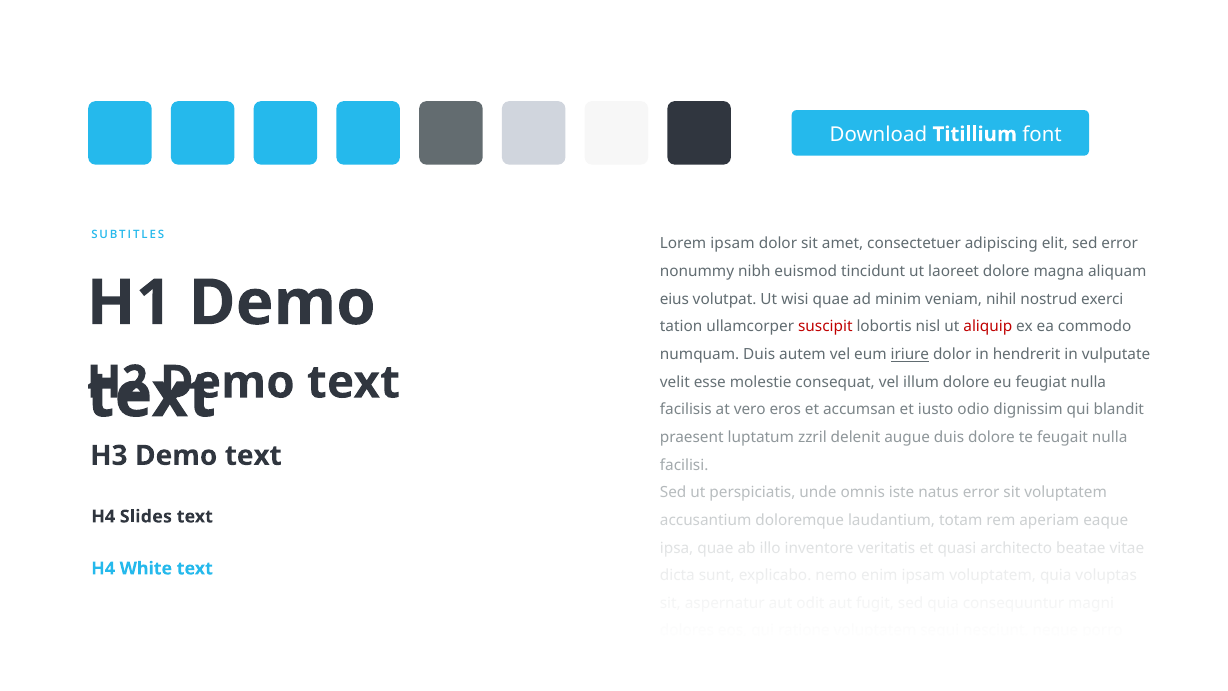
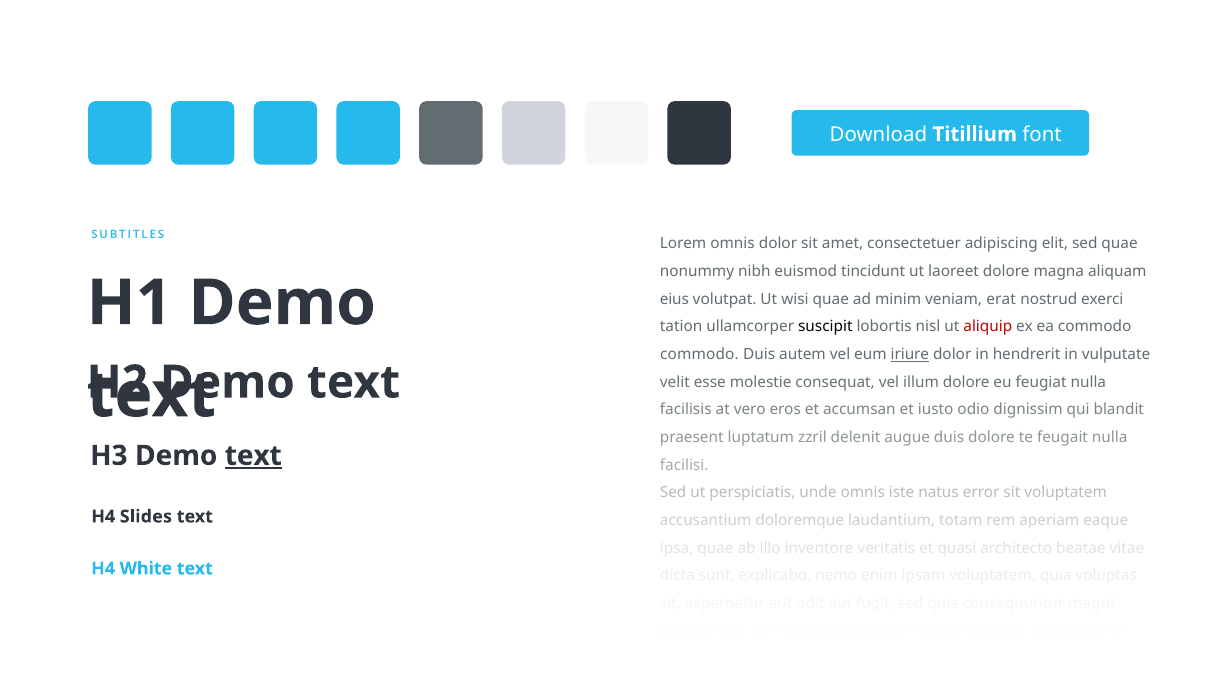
Lorem ipsam: ipsam -> omnis (733, 244)
sed error: error -> quae (1120, 244)
veniam nihil: nihil -> erat (1001, 299)
suscipit colour: red -> black (825, 327)
numquam: numquam -> commodo (700, 354)
text underline: none -> present (253, 455)
